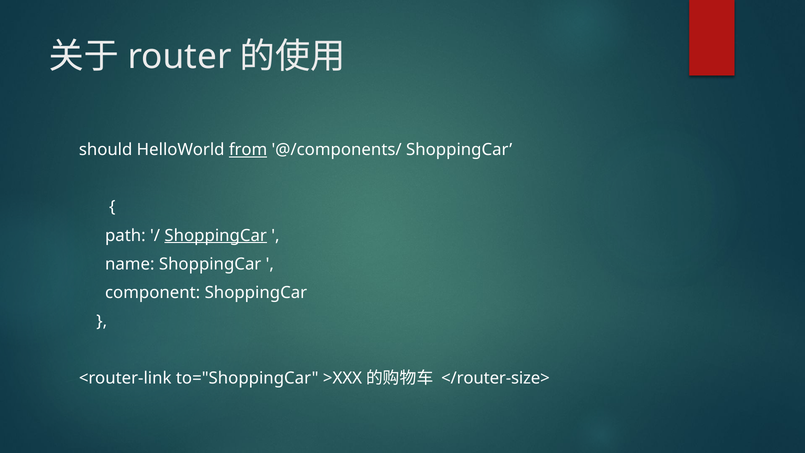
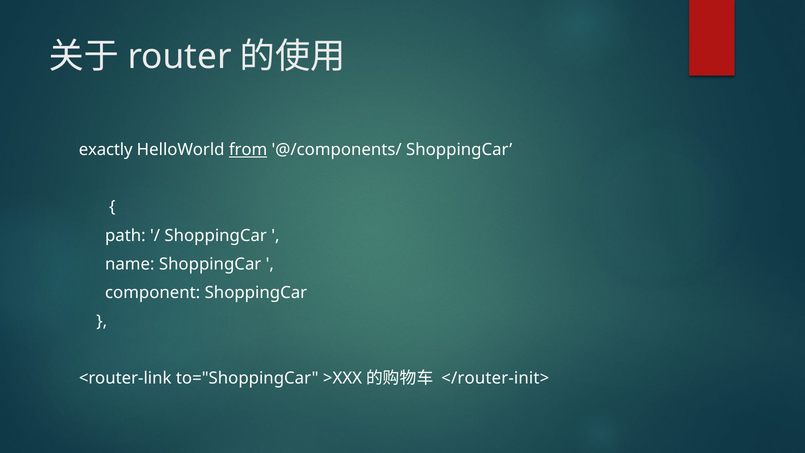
should: should -> exactly (106, 150)
ShoppingCar underline: present -> none (216, 235)
</router-size>: </router-size> -> </router-init> (495, 378)
